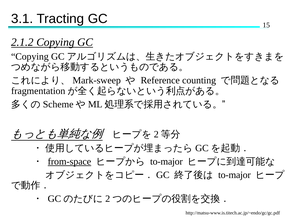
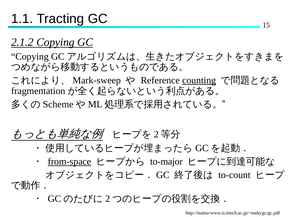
3.1: 3.1 -> 1.1 (22, 19)
counting underline: none -> present (199, 81)
to-major: to-major -> to-count (234, 175)
